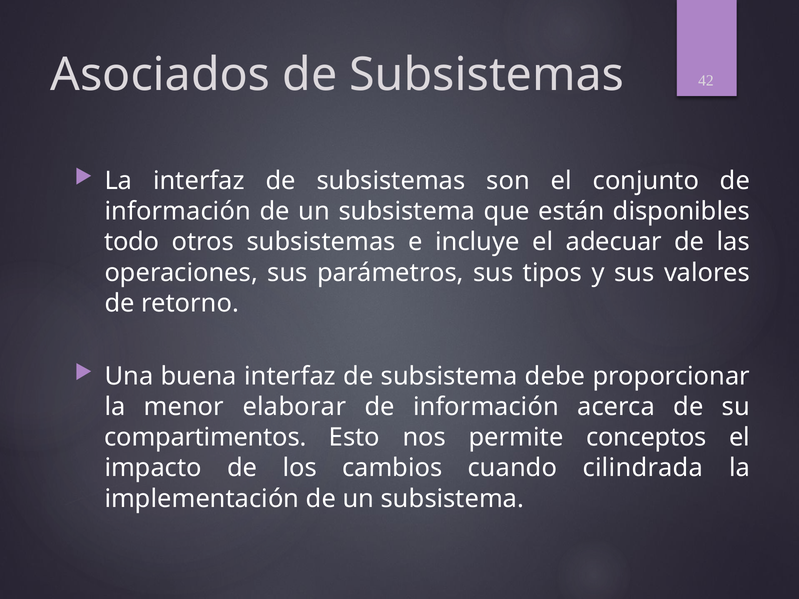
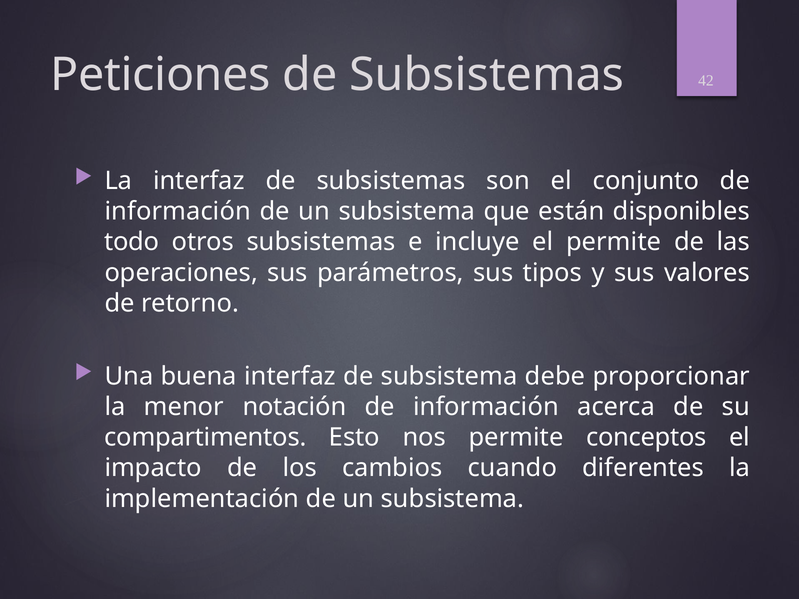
Asociados: Asociados -> Peticiones (160, 75)
el adecuar: adecuar -> permite (614, 242)
elaborar: elaborar -> notación (294, 407)
cilindrada: cilindrada -> diferentes (643, 468)
